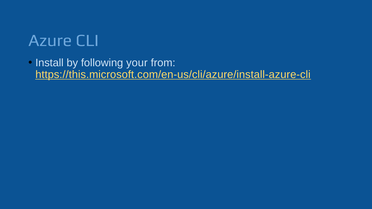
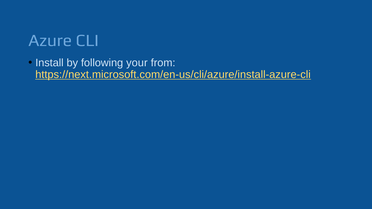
https://this.microsoft.com/en-us/cli/azure/install-azure-cli: https://this.microsoft.com/en-us/cli/azure/install-azure-cli -> https://next.microsoft.com/en-us/cli/azure/install-azure-cli (173, 75)
